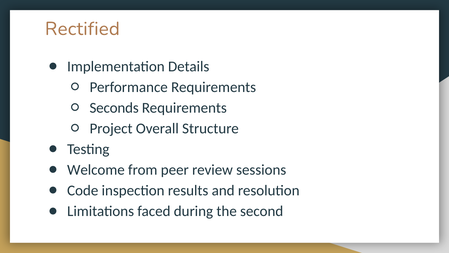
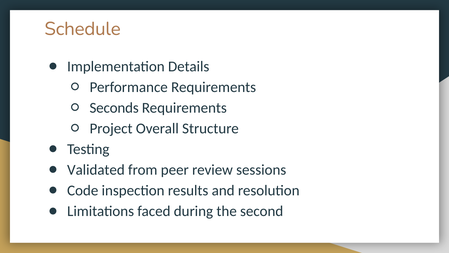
Rectified: Rectified -> Schedule (83, 29)
Welcome: Welcome -> Validated (96, 170)
